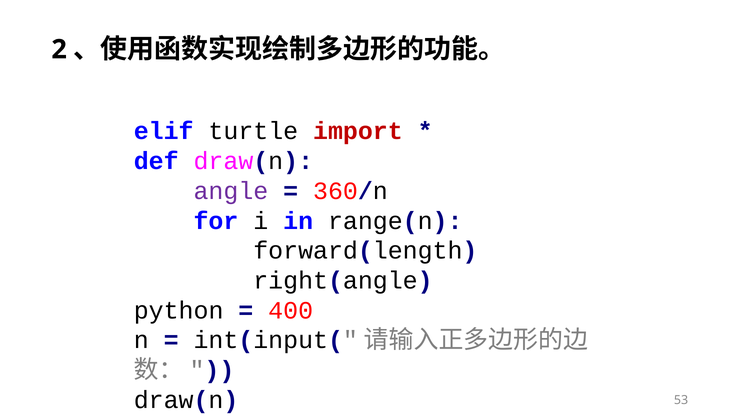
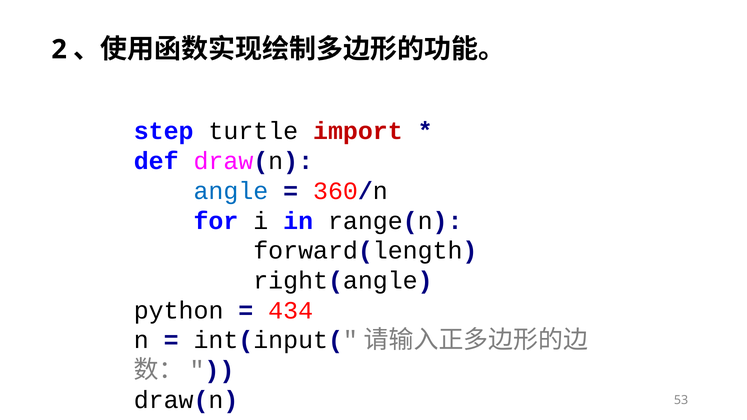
elif: elif -> step (164, 131)
angle colour: purple -> blue (231, 191)
400: 400 -> 434 (291, 311)
